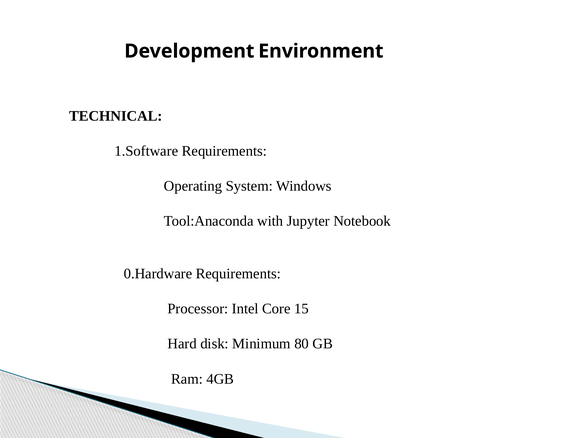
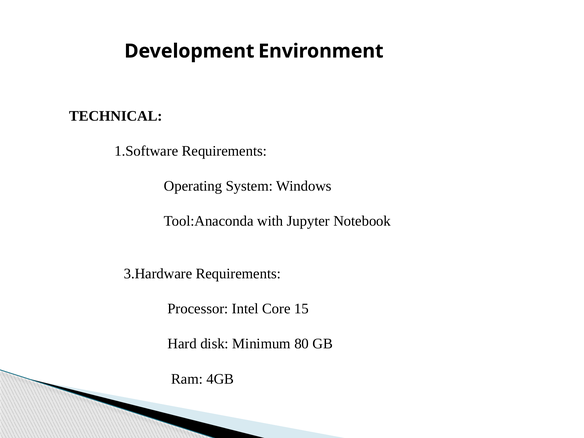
0.Hardware: 0.Hardware -> 3.Hardware (158, 274)
